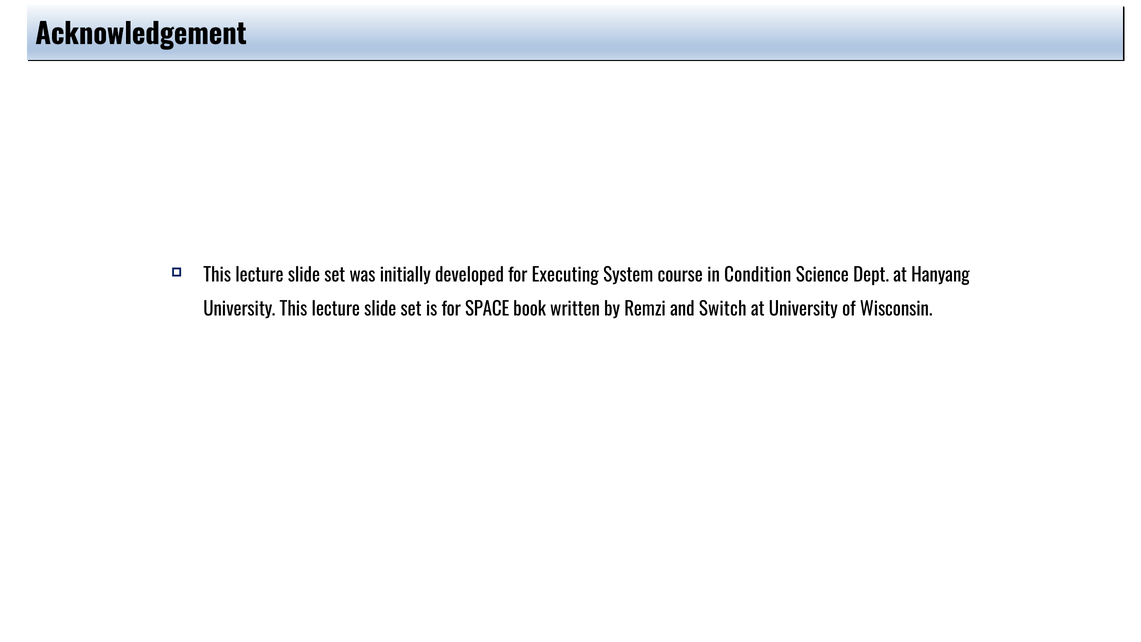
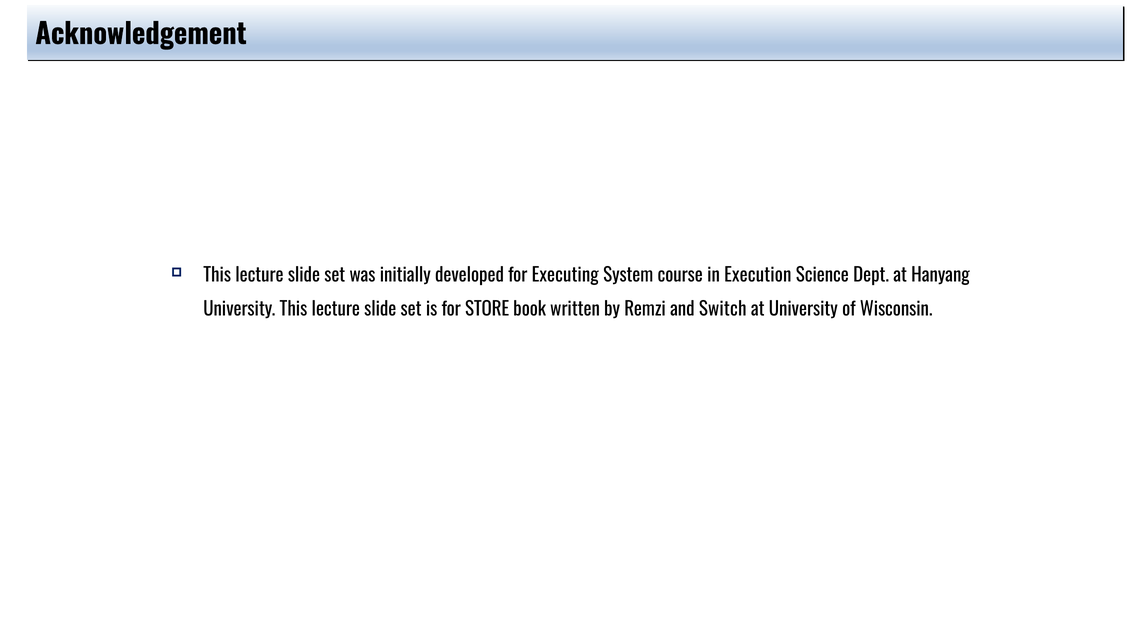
Condition: Condition -> Execution (758, 275)
SPACE: SPACE -> STORE (487, 309)
